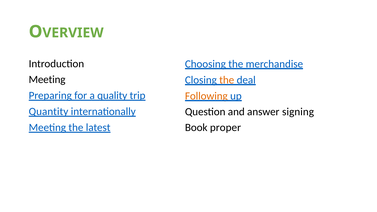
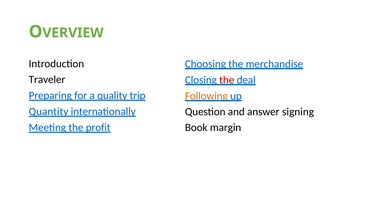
Meeting: Meeting -> Traveler (47, 80)
the colour: orange -> red (227, 80)
latest: latest -> profit (98, 128)
proper: proper -> margin (226, 128)
